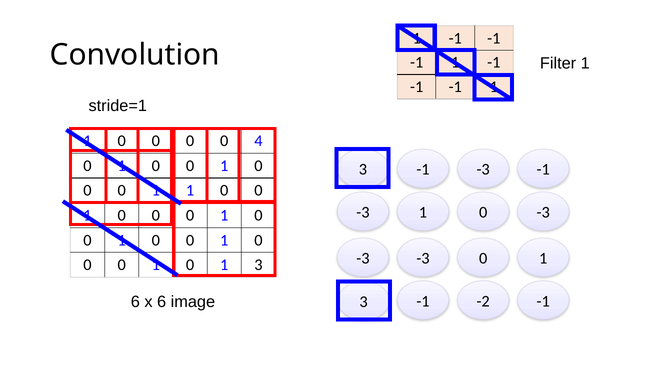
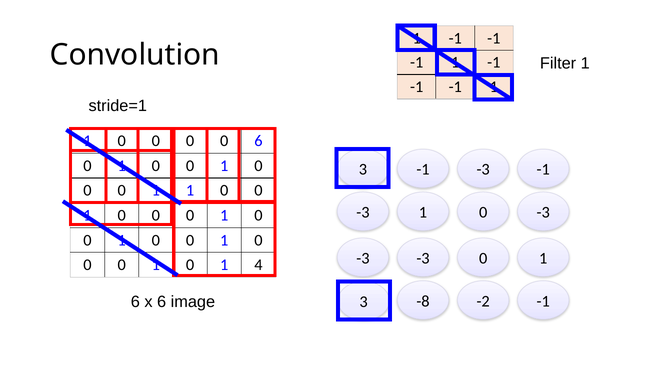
0 4: 4 -> 6 (258, 141)
3: 3 -> 4 (258, 265)
-1: -1 -> -8 (423, 301)
